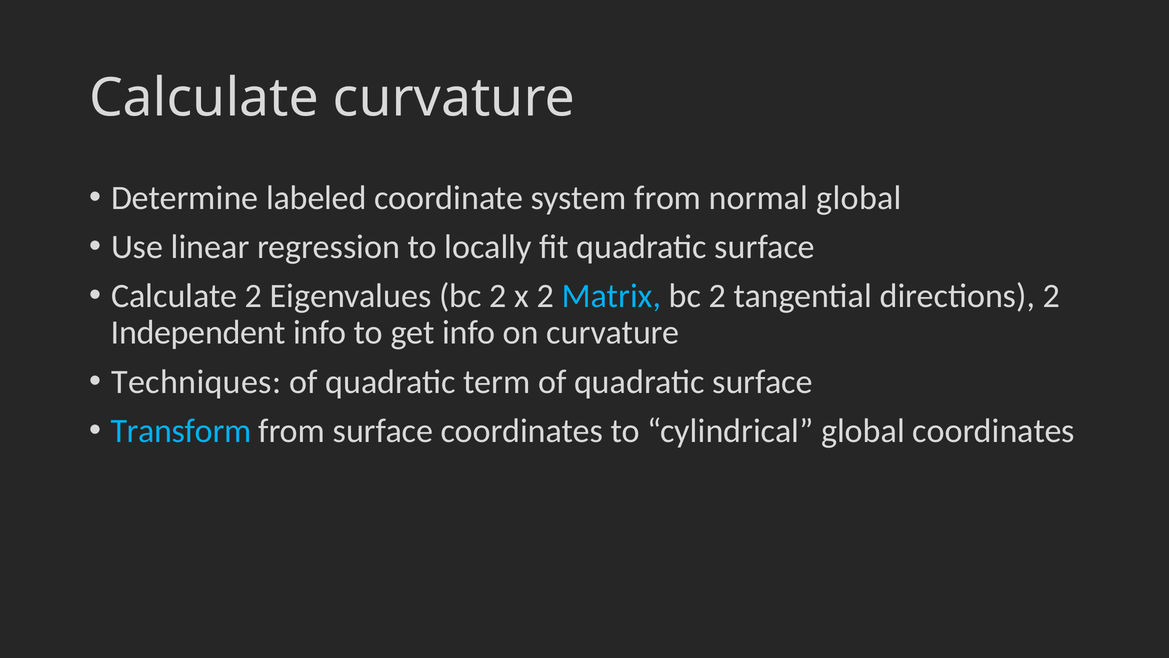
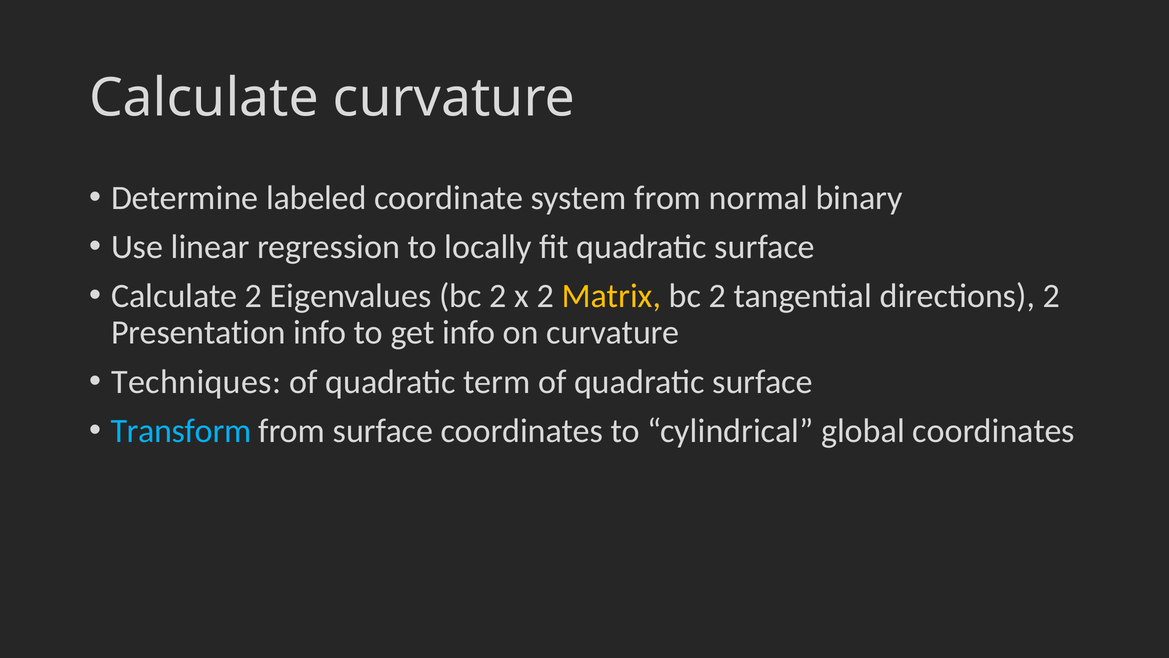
normal global: global -> binary (859, 198)
Matrix colour: light blue -> yellow (611, 296)
Independent: Independent -> Presentation (198, 333)
